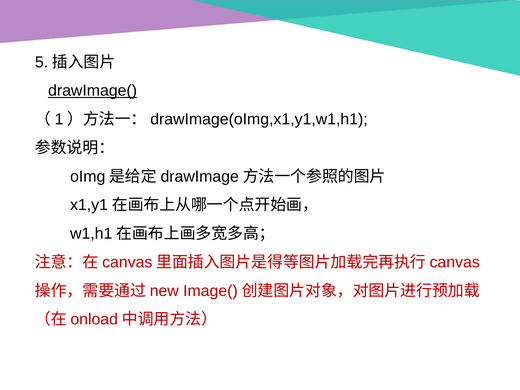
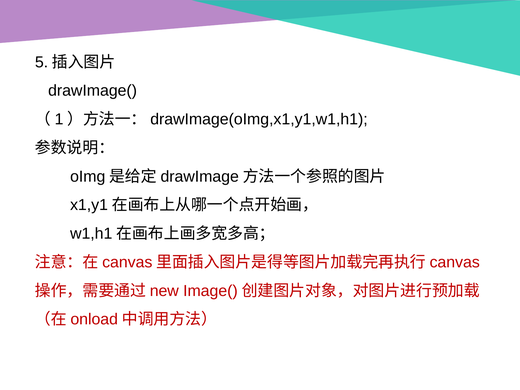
drawImage( underline: present -> none (93, 91)
